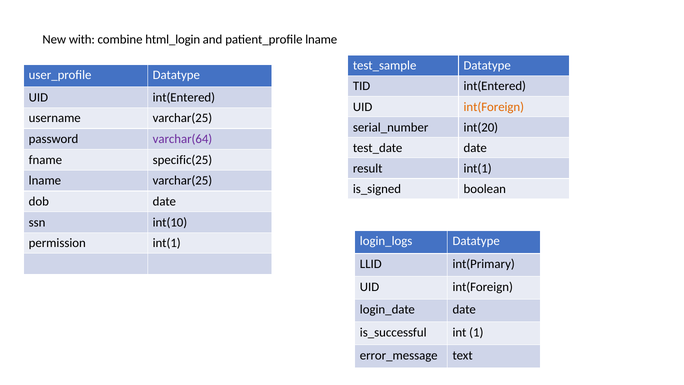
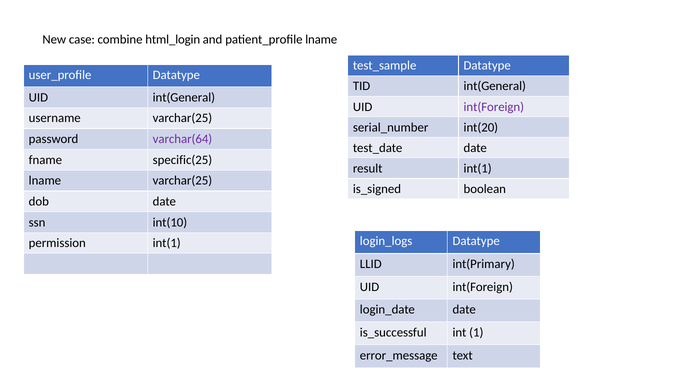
with: with -> case (82, 39)
TID int(Entered: int(Entered -> int(General (495, 86)
UID int(Entered: int(Entered -> int(General (184, 97)
int(Foreign colour: orange -> purple (494, 107)
